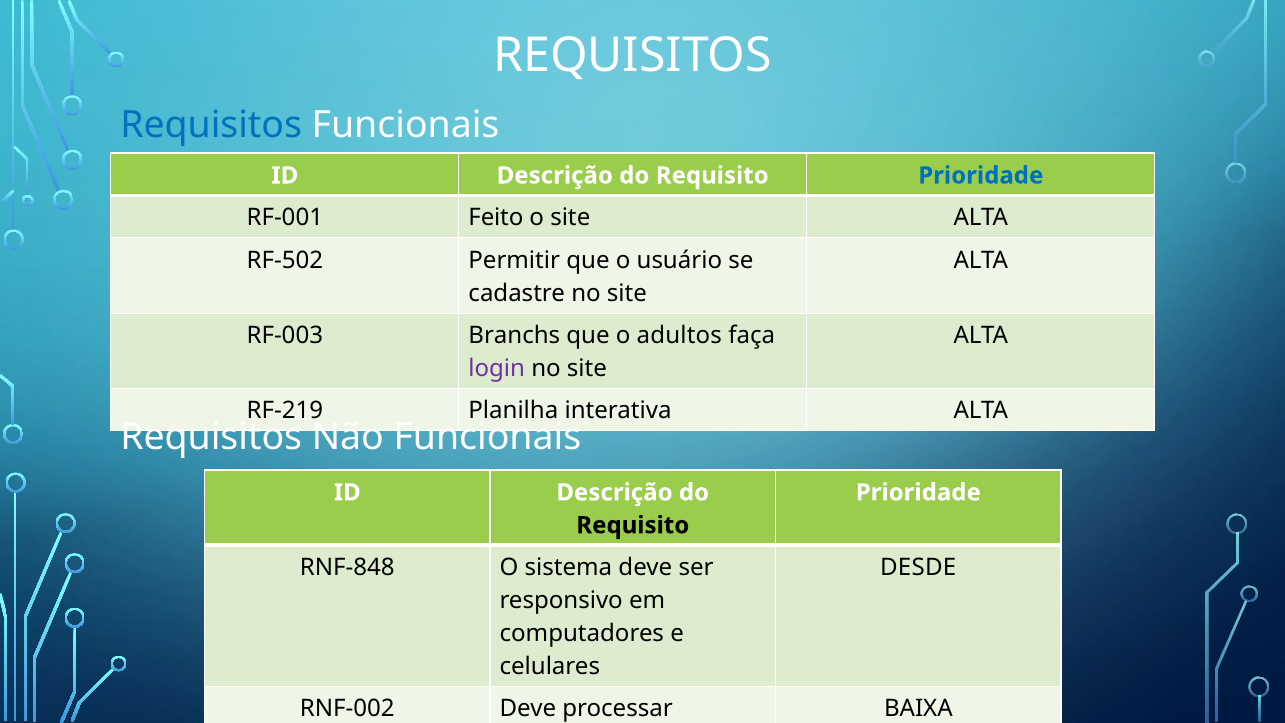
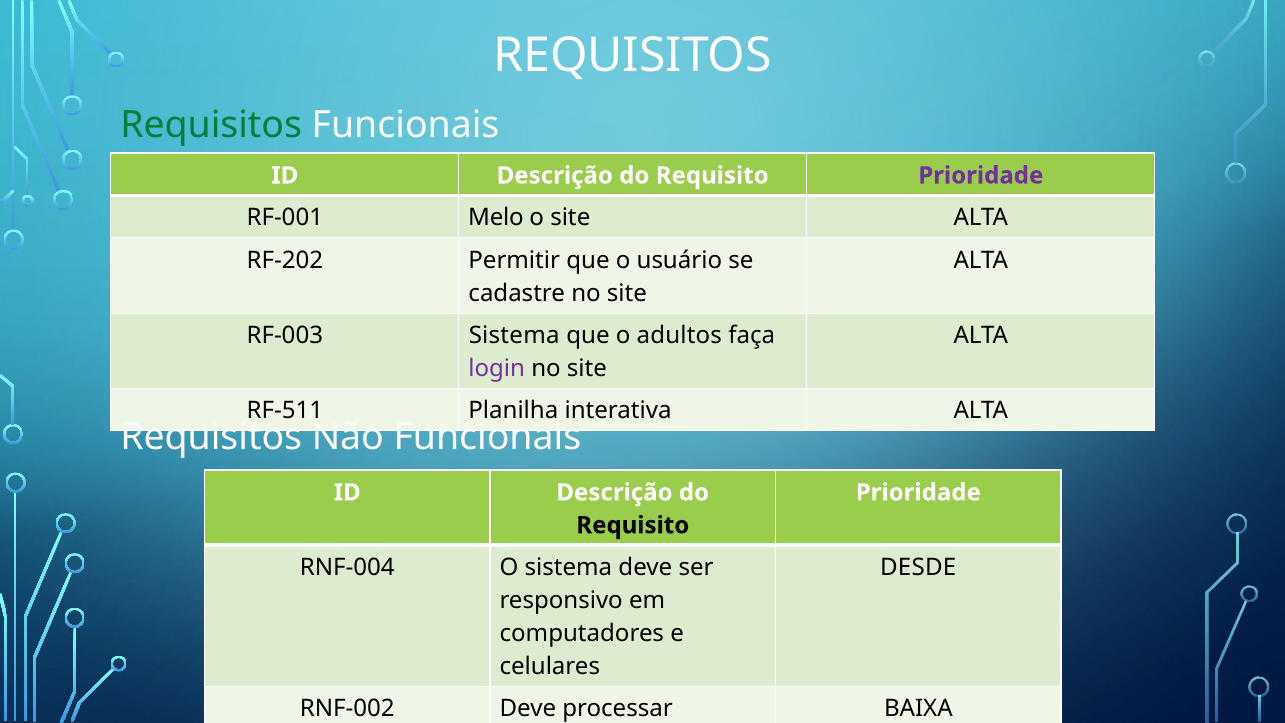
Requisitos colour: blue -> green (211, 125)
Prioridade colour: blue -> purple (981, 176)
Feito: Feito -> Melo (496, 218)
RF-502: RF-502 -> RF-202 (285, 260)
RF-003 Branchs: Branchs -> Sistema (514, 336)
RF-219: RF-219 -> RF-511 (285, 411)
RNF-848: RNF-848 -> RNF-004 (347, 568)
